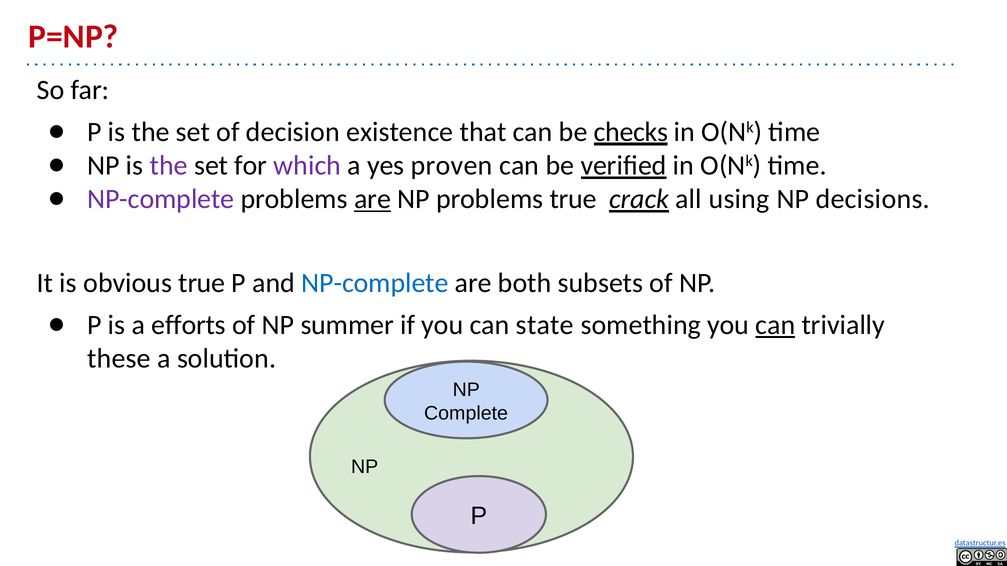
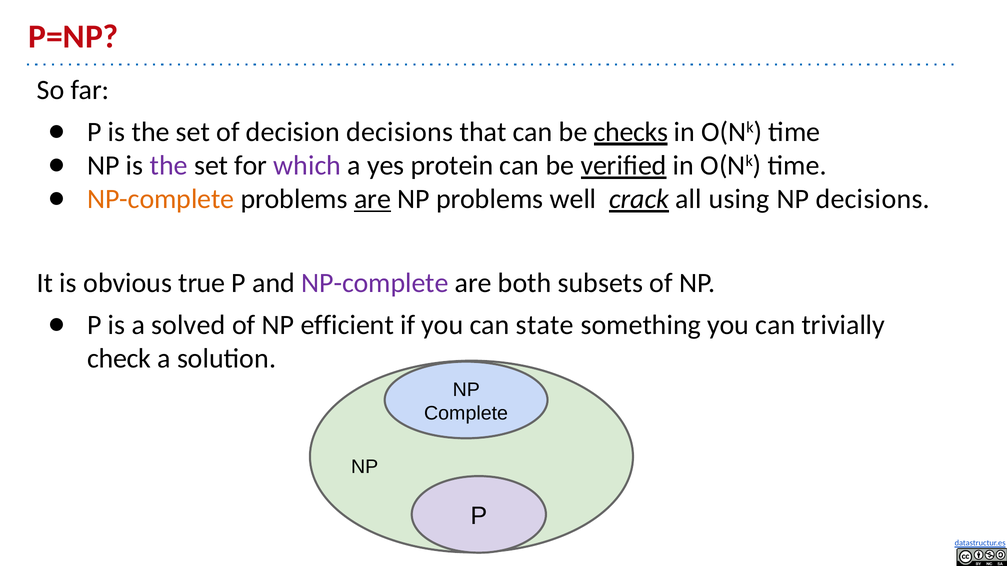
decision existence: existence -> decisions (400, 132)
proven: proven -> protein (452, 166)
NP-complete colour: purple -> orange (161, 199)
problems true: true -> well (573, 199)
NP-complete colour: blue -> purple (375, 283)
efforts: efforts -> solved (188, 325)
summer: summer -> efficient (347, 325)
can underline: present -> none (775, 325)
these: these -> check (119, 359)
